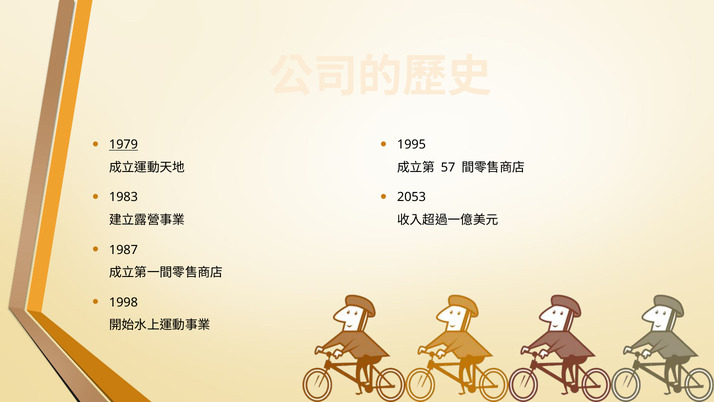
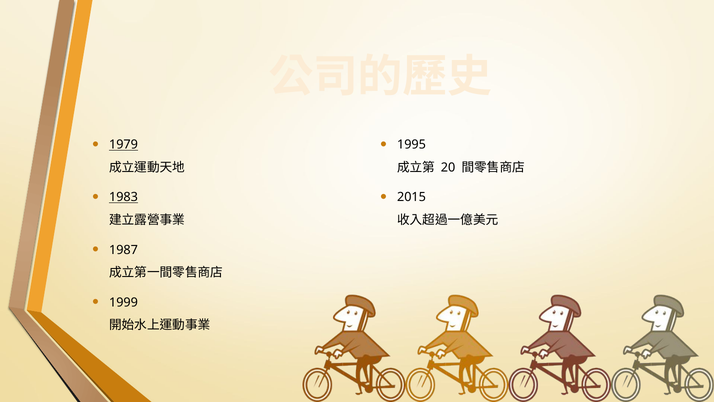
57: 57 -> 20 (448, 167)
1983 underline: none -> present (123, 197)
2053: 2053 -> 2015 (411, 197)
1998: 1998 -> 1999 (123, 302)
